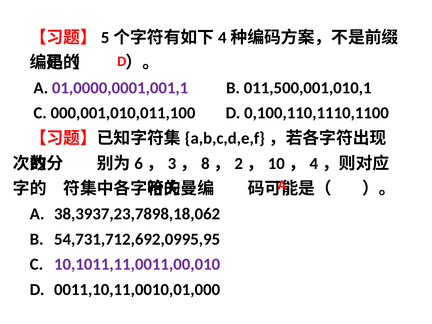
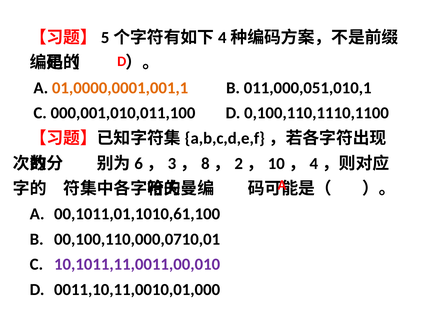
01,0000,0001,001,1 colour: purple -> orange (120, 88)
011,500,001,010,1: 011,500,001,010,1 -> 011,000,051,010,1 (308, 88)
38,3937,23,7898,18,062: 38,3937,23,7898,18,062 -> 00,1011,01,1010,61,100 (137, 214)
54,731,712,692,0995,95: 54,731,712,692,0995,95 -> 00,100,110,000,0710,01 (137, 239)
